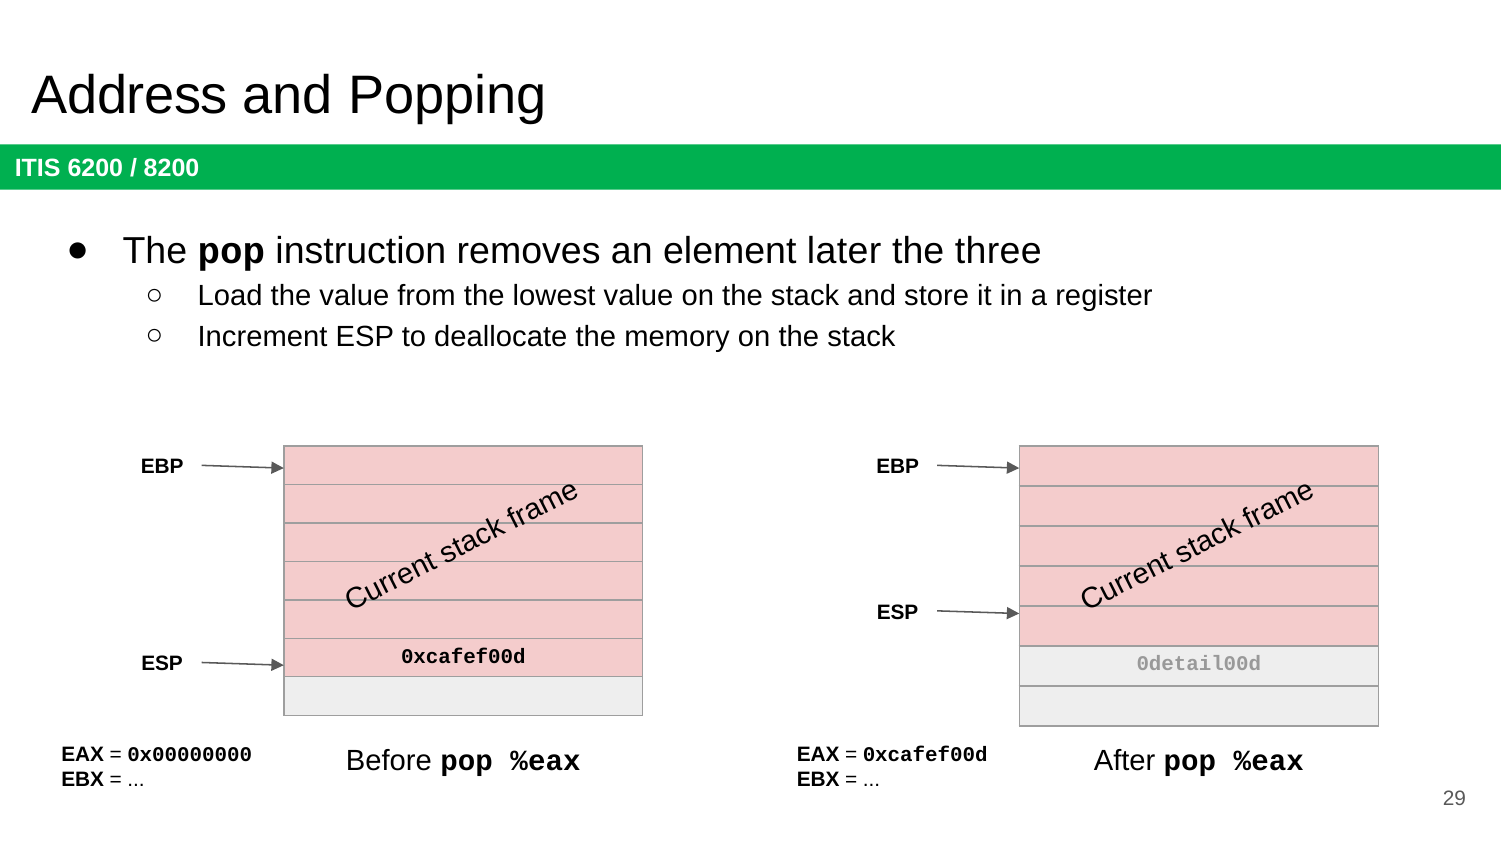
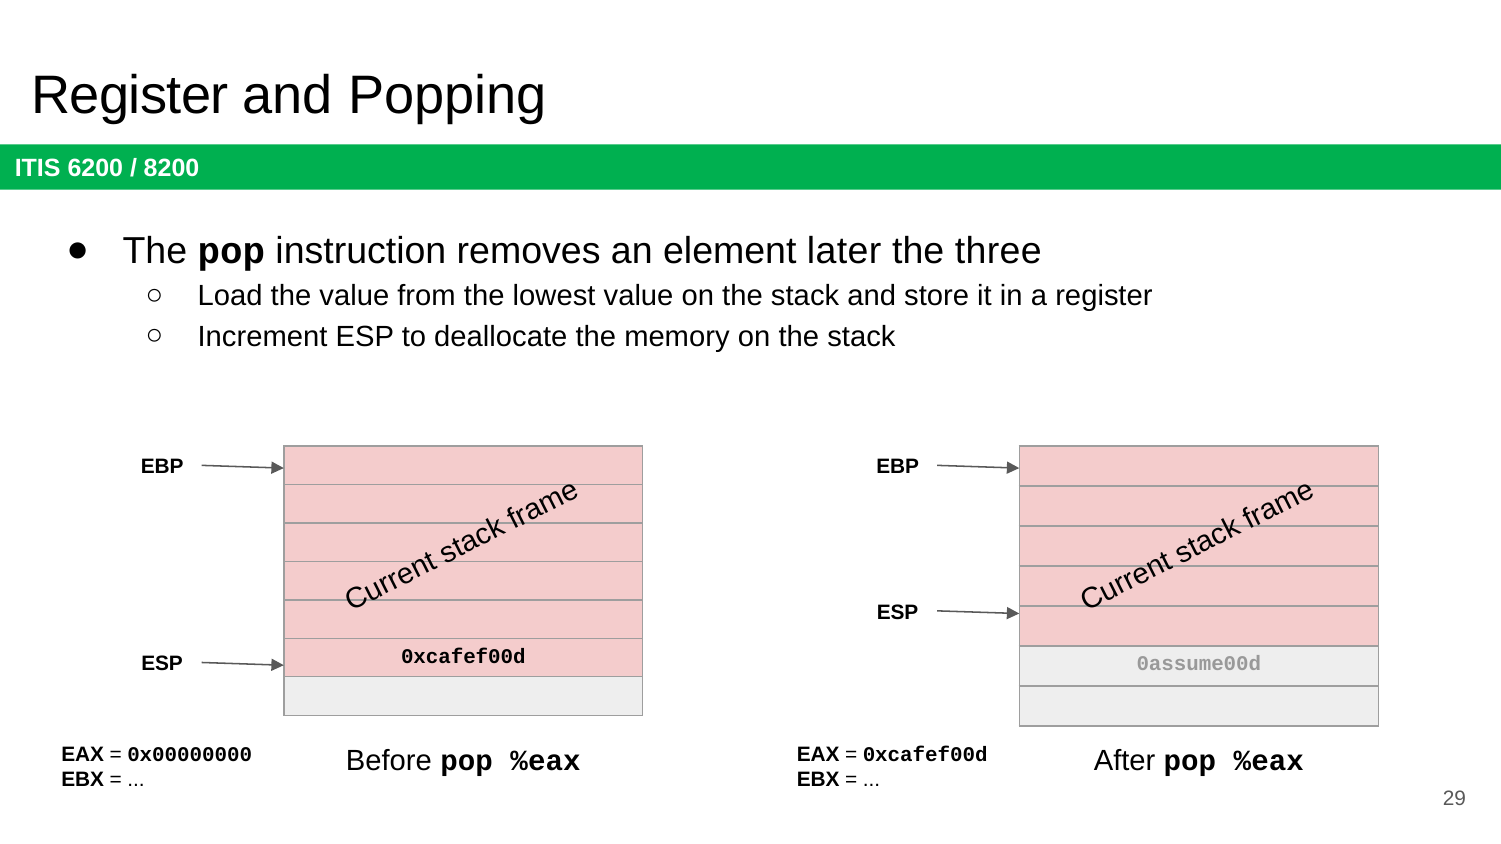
Address: Address -> Register (130, 96)
0detail00d: 0detail00d -> 0assume00d (1199, 664)
